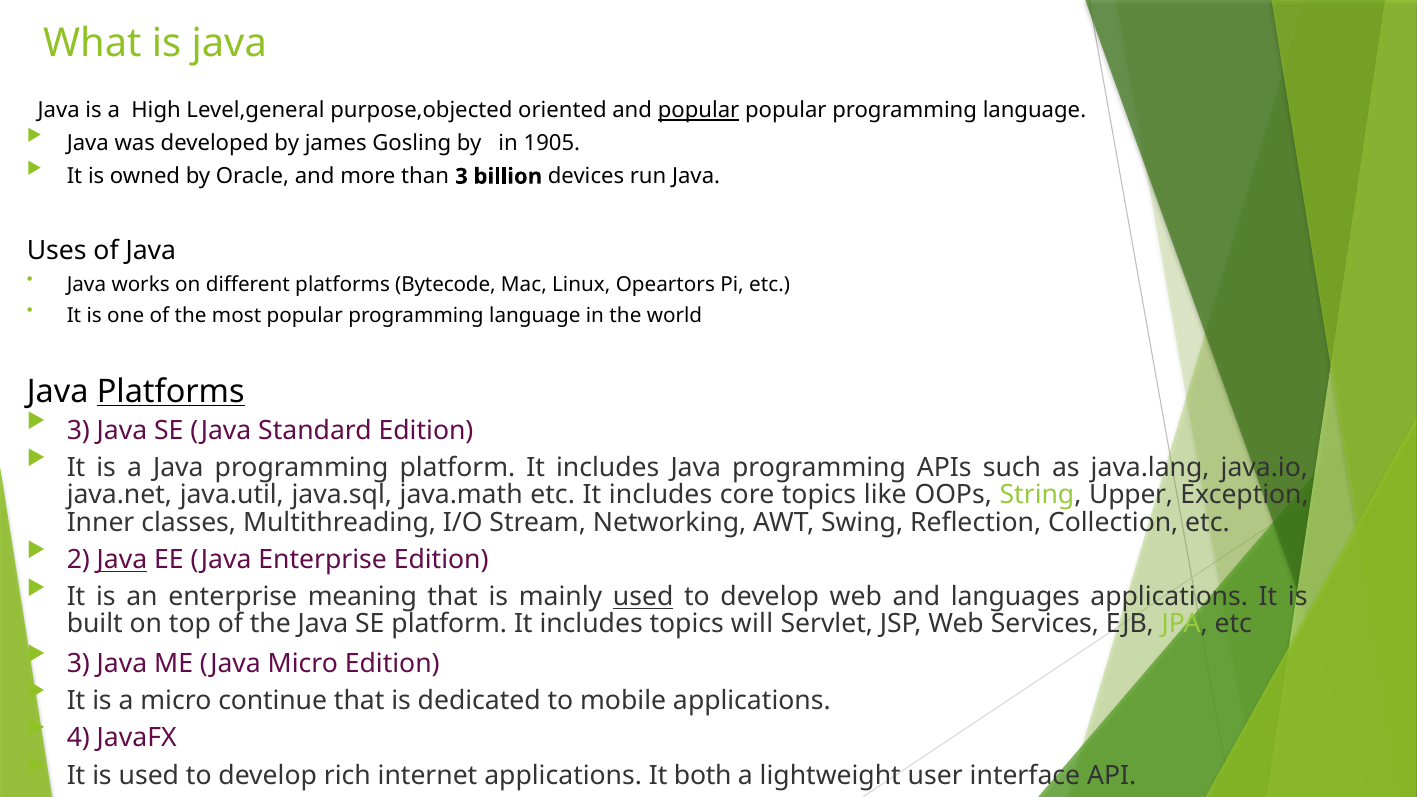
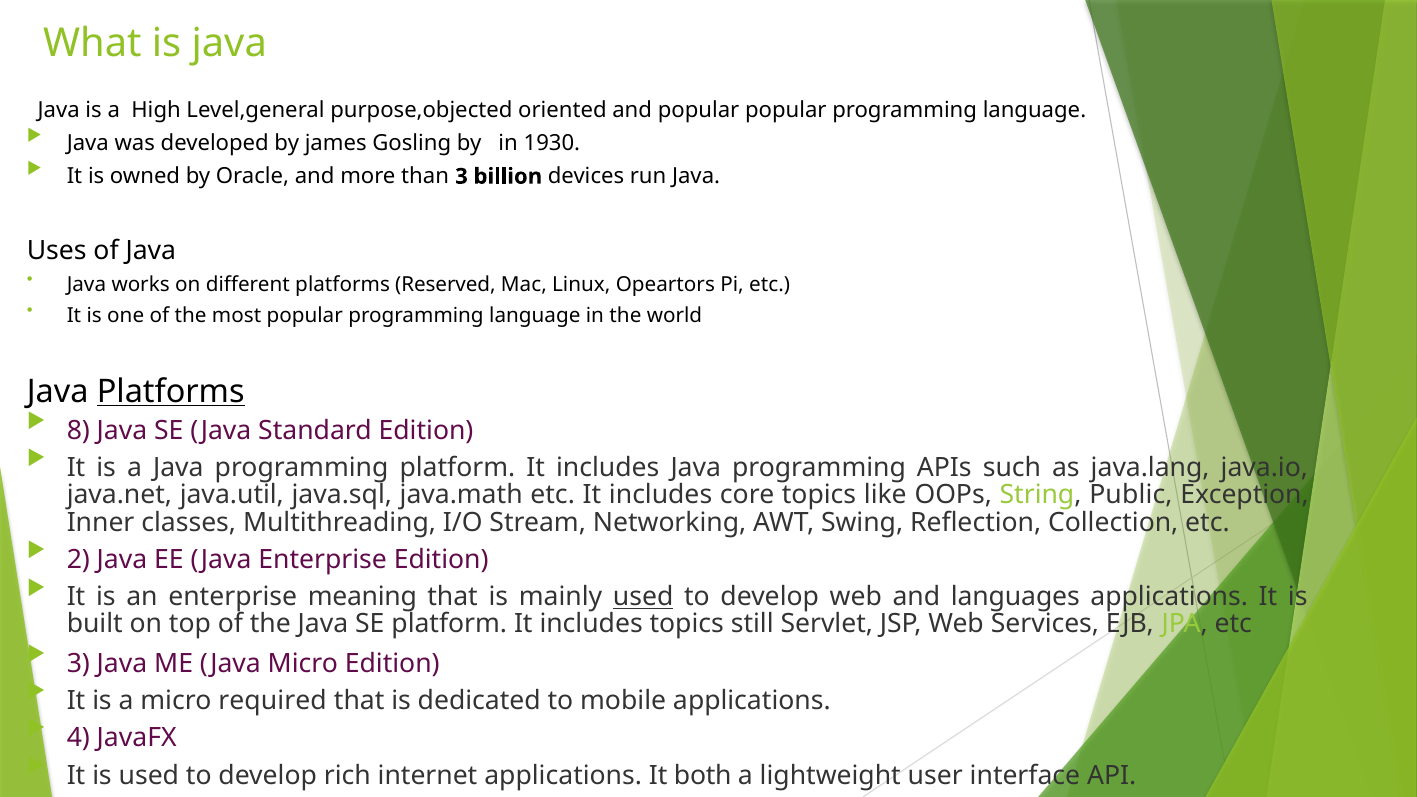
popular underline: present -> none (699, 110)
1905: 1905 -> 1930 (552, 143)
Bytecode: Bytecode -> Reserved (445, 284)
3: 3 -> 8 (78, 431)
Upper: Upper -> Public (1131, 495)
Java underline: present -> none (122, 560)
will: will -> still (752, 624)
continue: continue -> required (273, 701)
